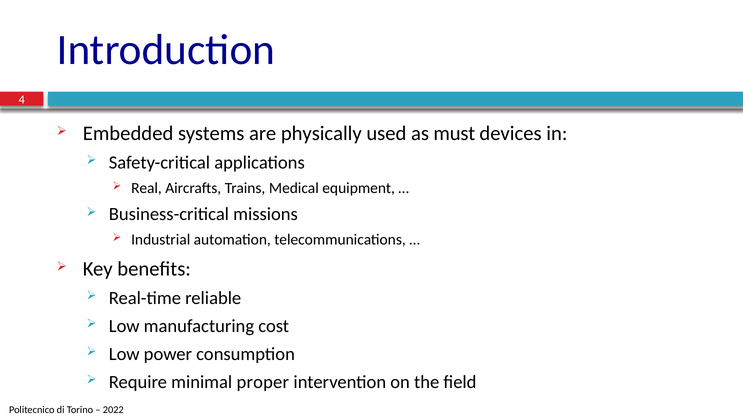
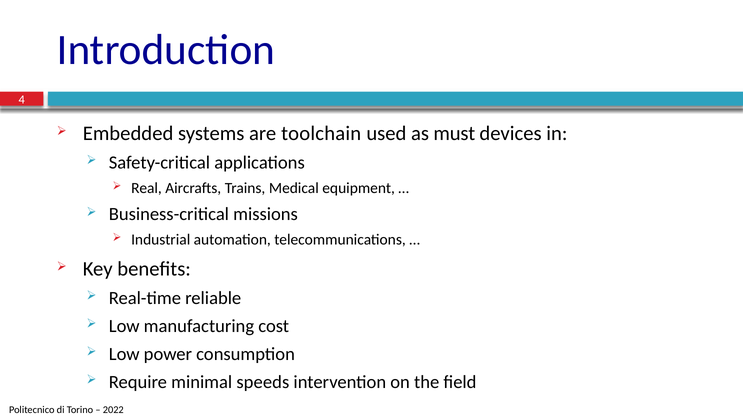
physically: physically -> toolchain (321, 134)
proper: proper -> speeds (263, 382)
